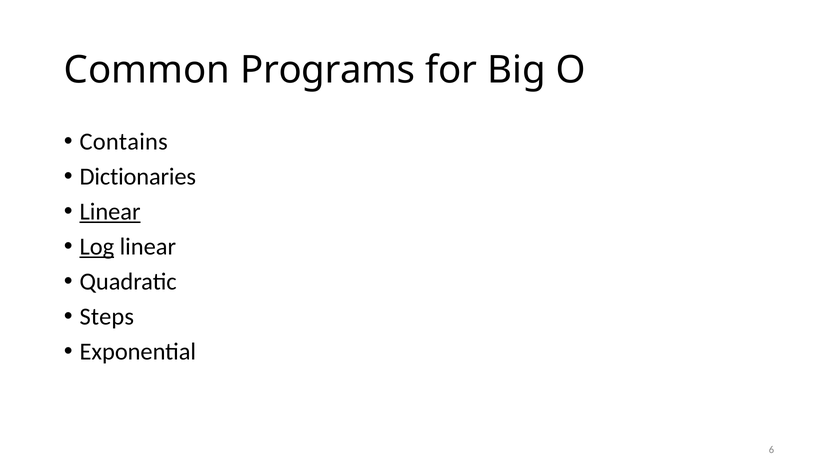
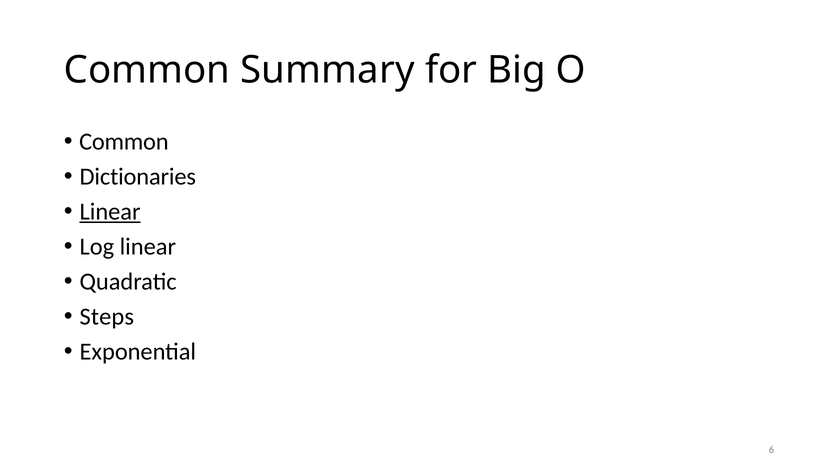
Programs: Programs -> Summary (327, 70)
Contains: Contains -> Common (124, 142)
Log underline: present -> none (97, 247)
